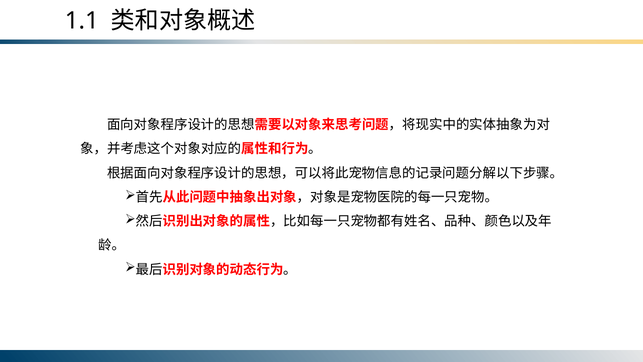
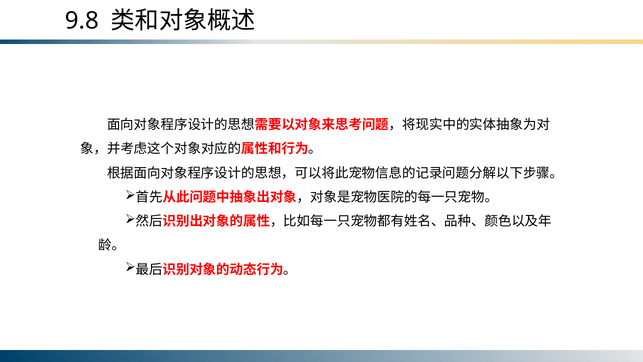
1.1: 1.1 -> 9.8 (82, 21)
